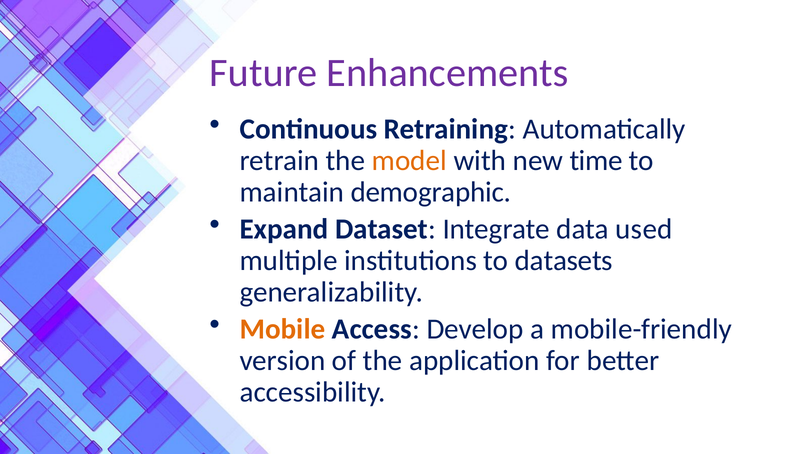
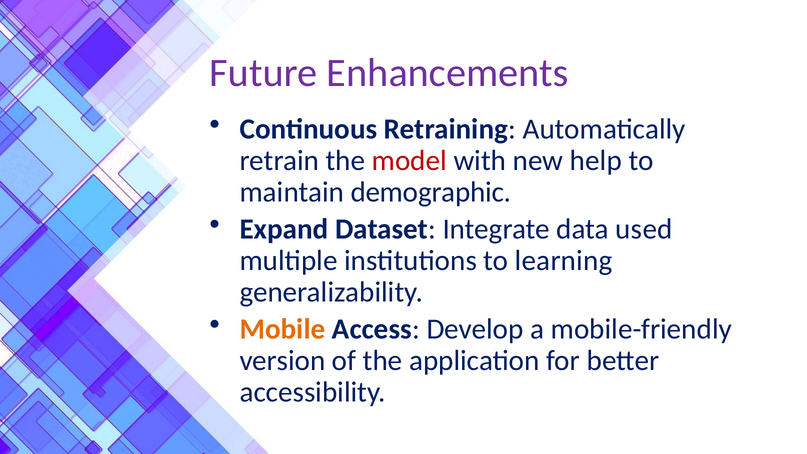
model colour: orange -> red (409, 161)
time: time -> help (596, 161)
datasets: datasets -> learning (564, 261)
